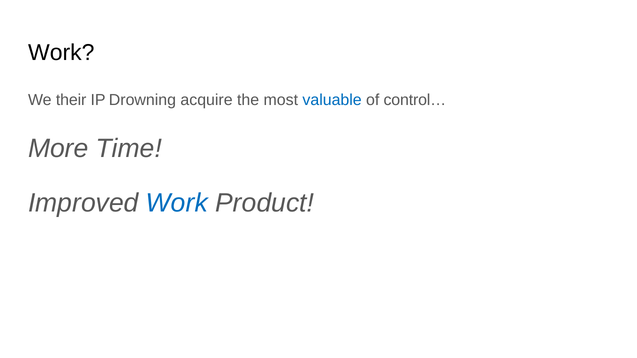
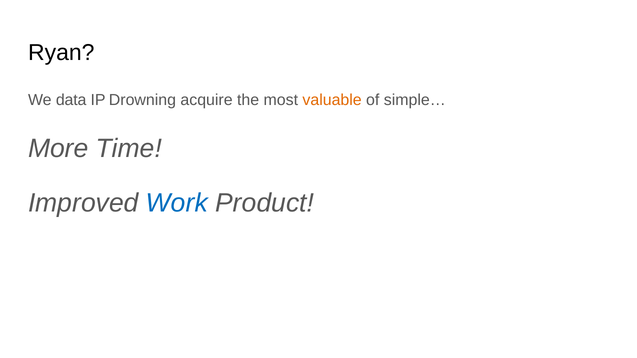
Work: Work -> Ryan (61, 53)
their: their -> data (71, 100)
valuable colour: blue -> orange (332, 100)
control…: control… -> simple… (415, 100)
